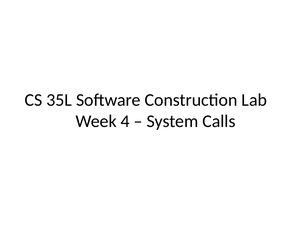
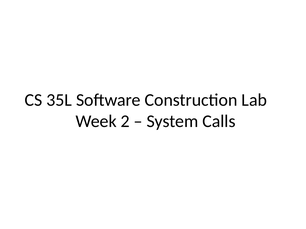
4: 4 -> 2 (125, 122)
